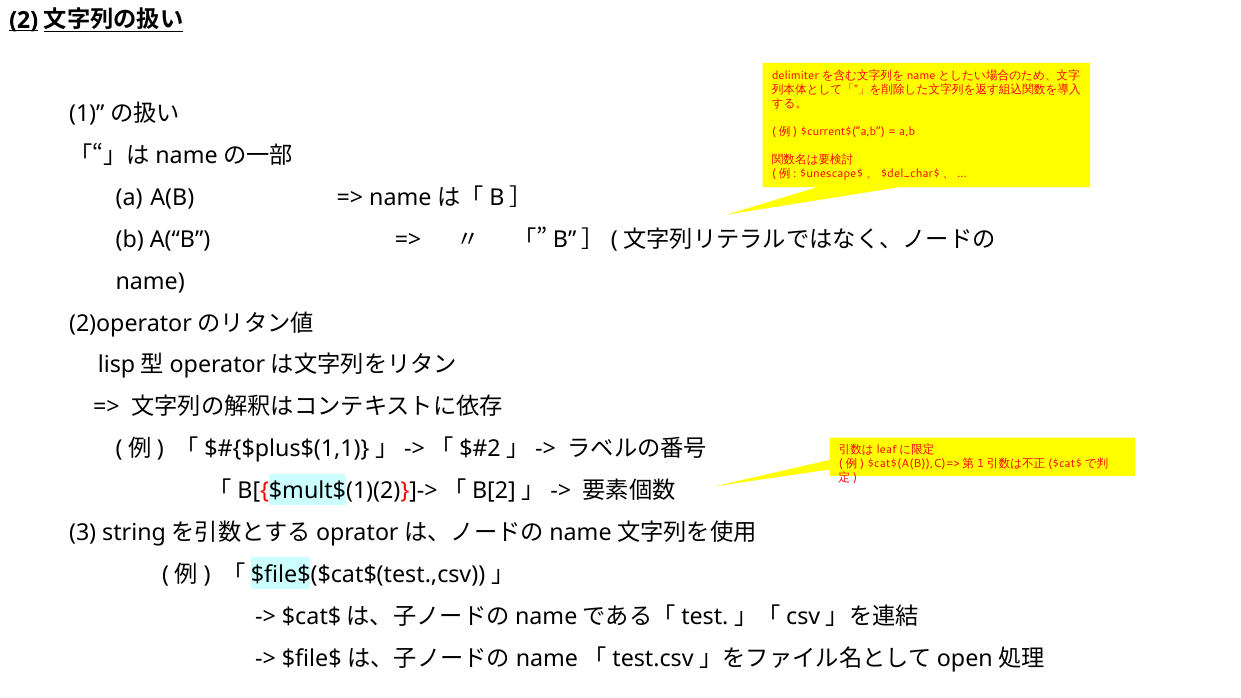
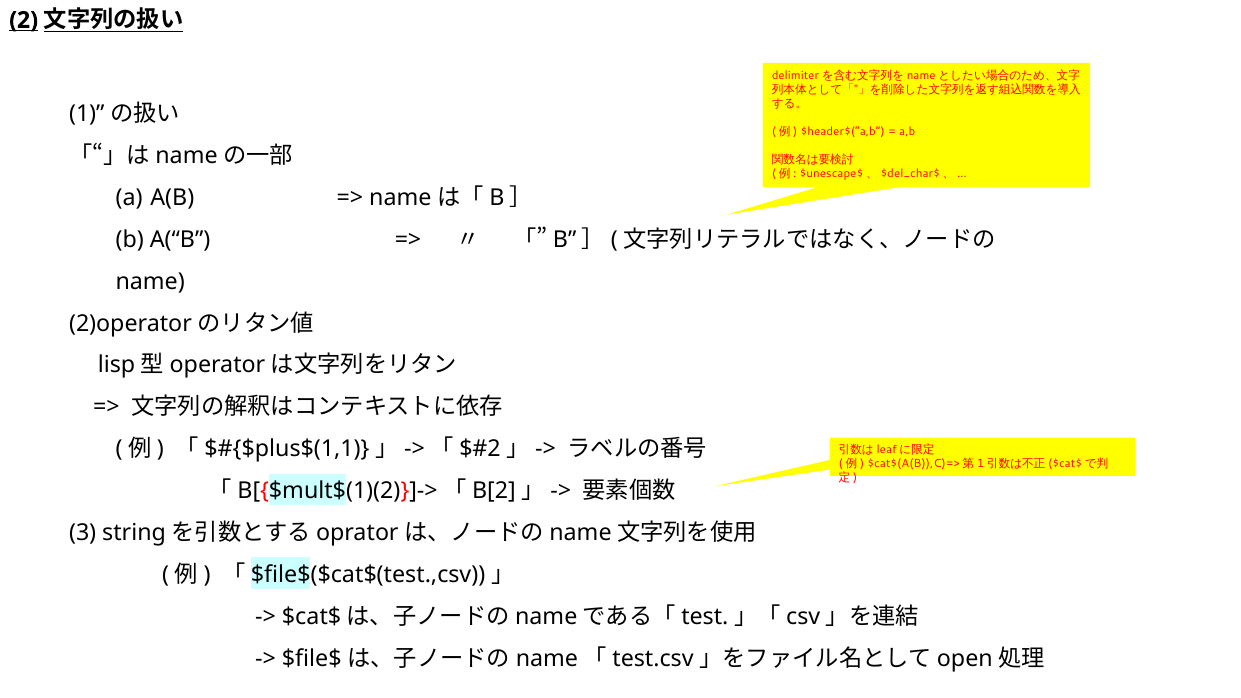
$current$(“a,b: $current$(“a,b -> $header$(“a,b (843, 131)
